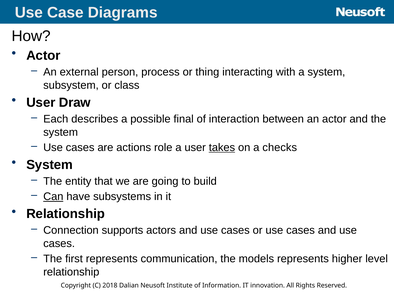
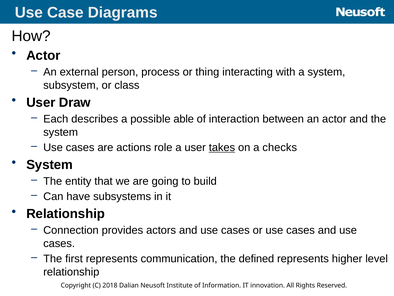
final: final -> able (184, 119)
Can underline: present -> none (53, 196)
supports: supports -> provides (122, 230)
models: models -> defined (256, 258)
